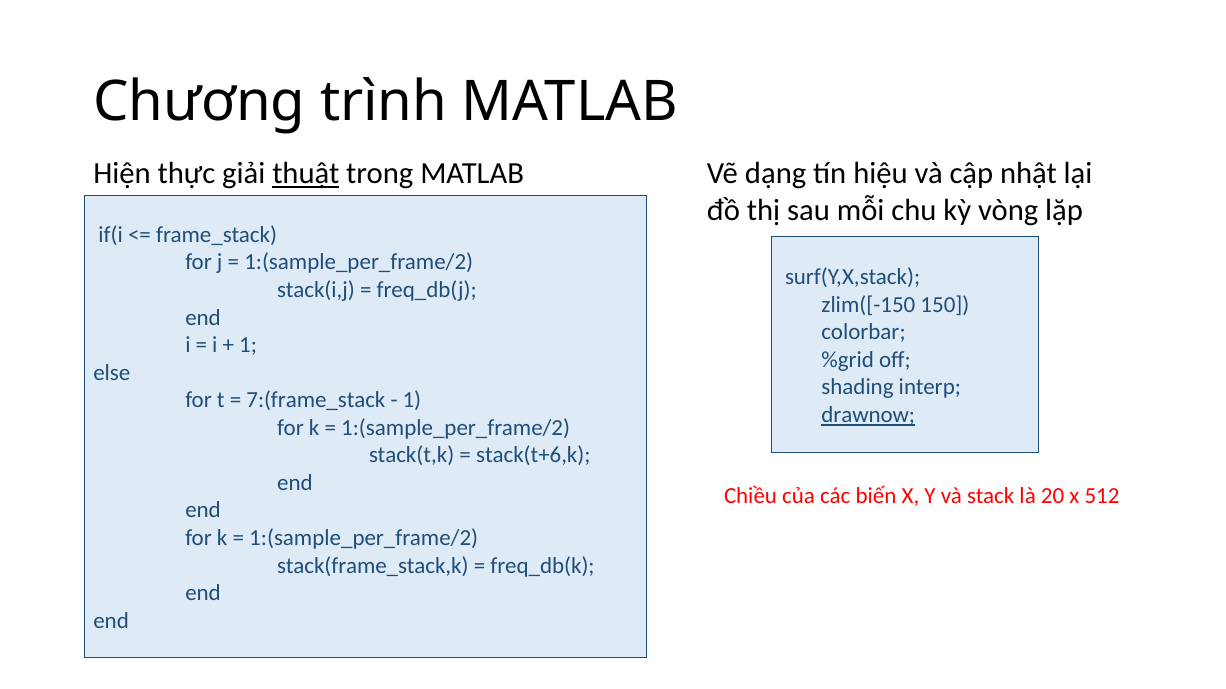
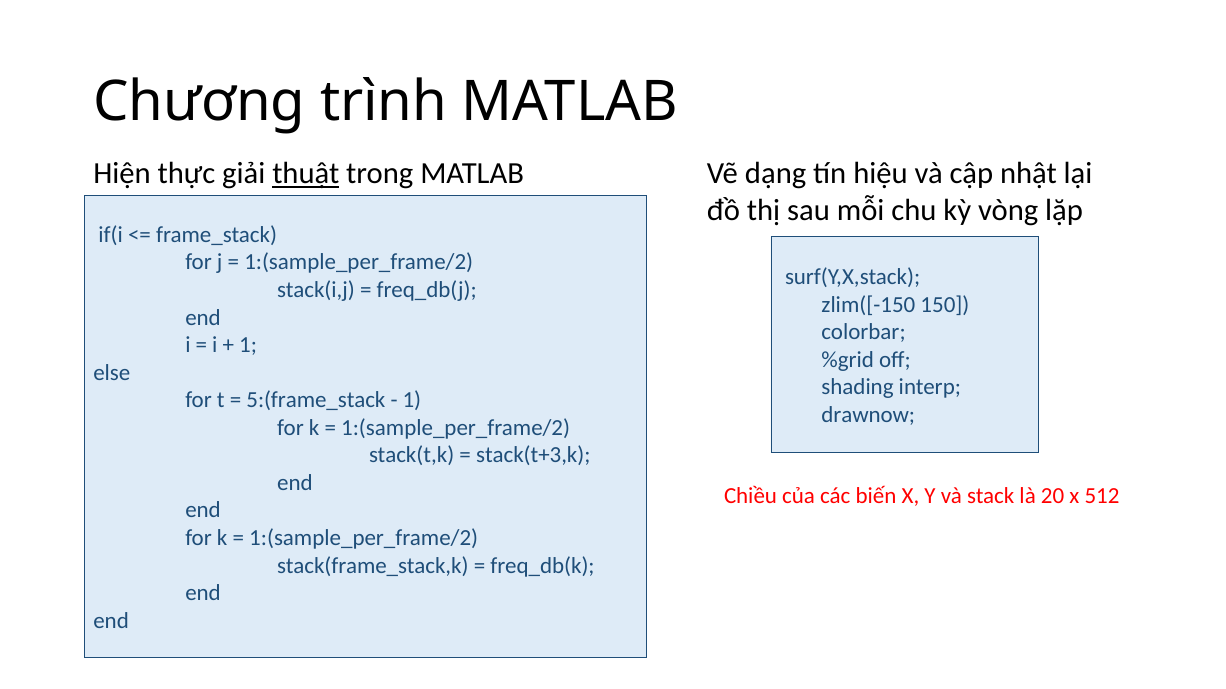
7:(frame_stack: 7:(frame_stack -> 5:(frame_stack (316, 401)
drawnow underline: present -> none (868, 415)
stack(t+6,k: stack(t+6,k -> stack(t+3,k (533, 456)
